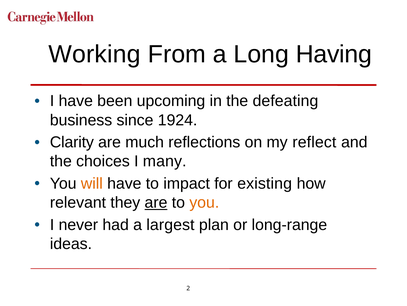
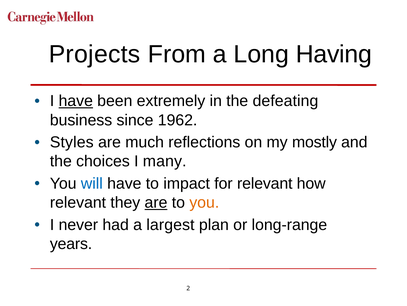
Working: Working -> Projects (95, 54)
have underline: none -> present (76, 101)
upcoming: upcoming -> extremely (171, 101)
1924: 1924 -> 1962 (178, 120)
Clarity: Clarity -> Styles (72, 142)
reflect: reflect -> mostly (315, 142)
will colour: orange -> blue (92, 183)
for existing: existing -> relevant (265, 183)
ideas: ideas -> years (71, 243)
